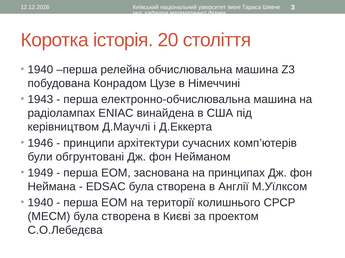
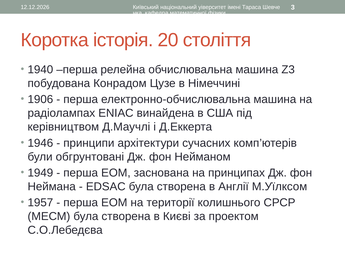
1943: 1943 -> 1906 (40, 100)
1940: 1940 -> 1957 (40, 203)
